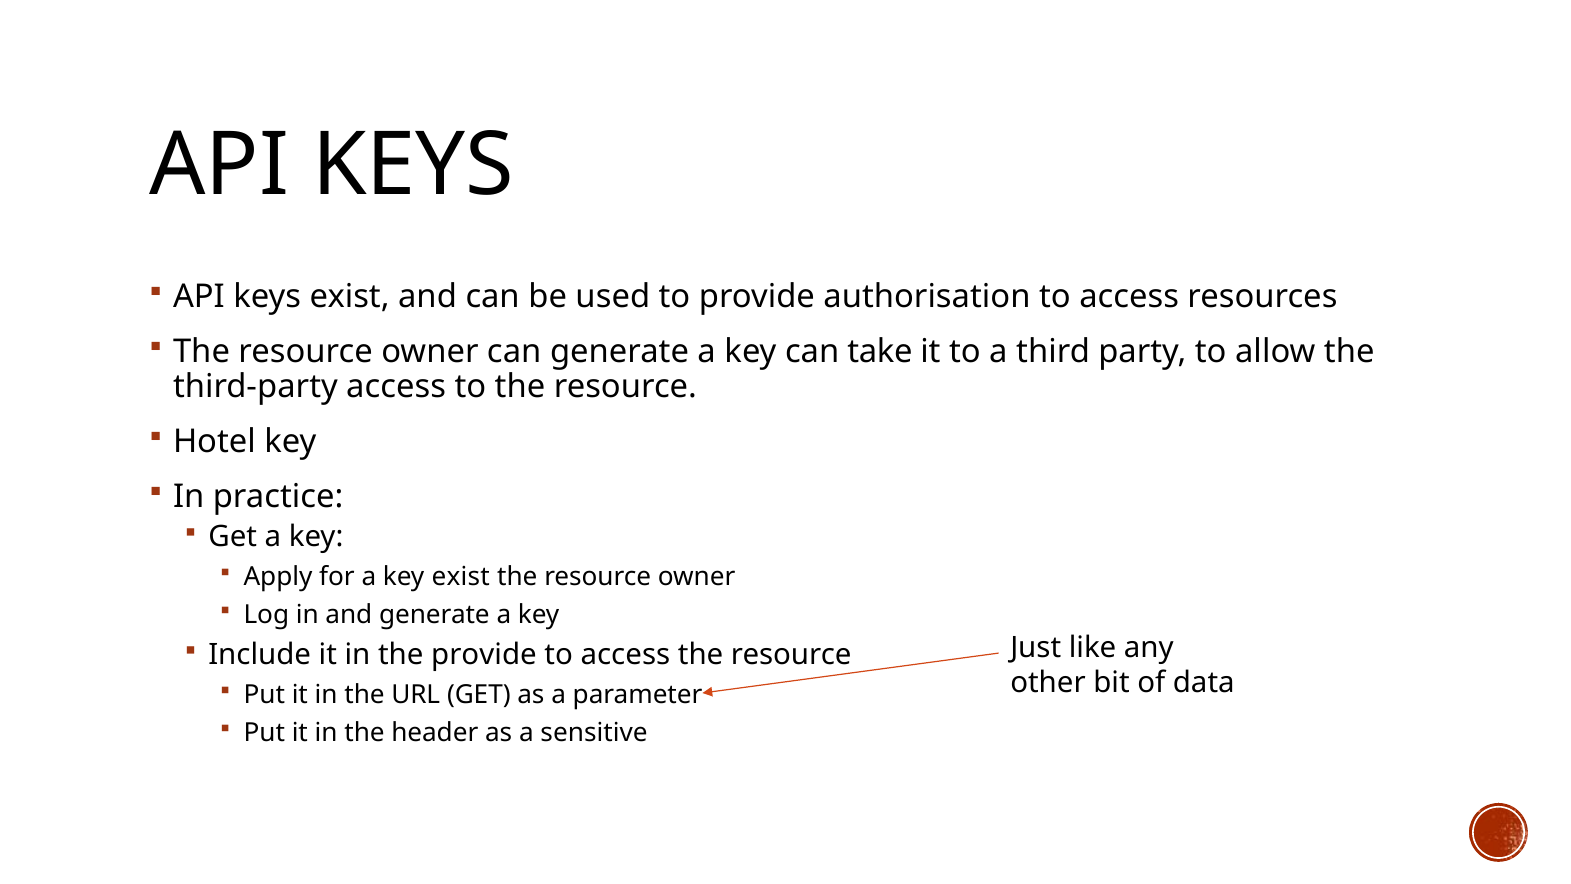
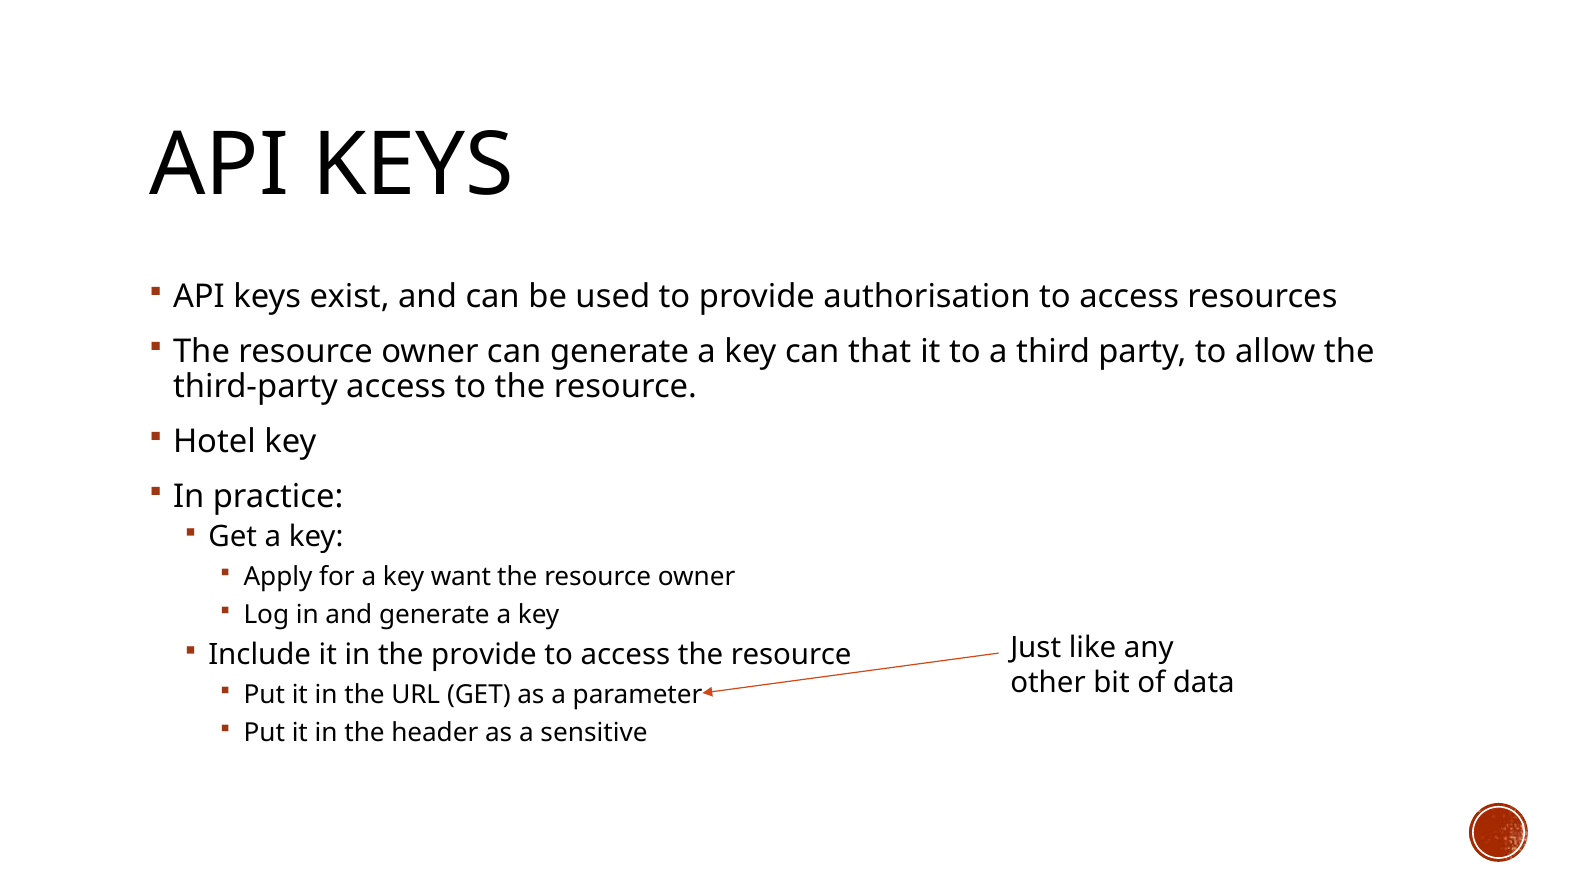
take: take -> that (880, 352)
key exist: exist -> want (461, 577)
